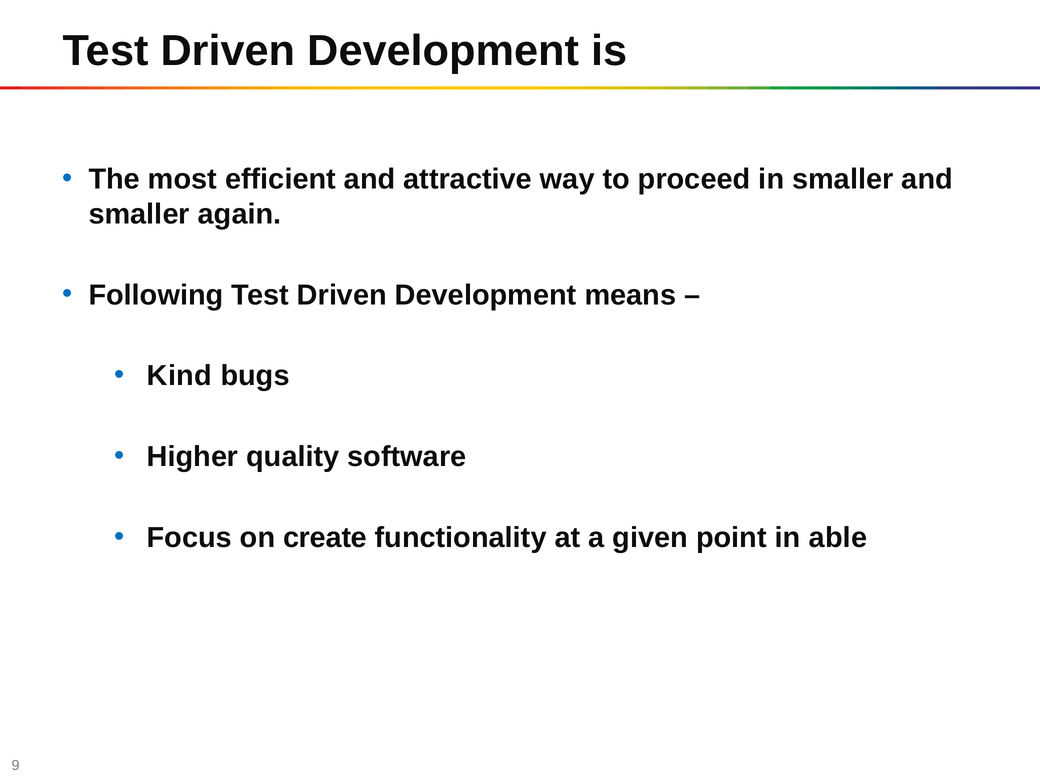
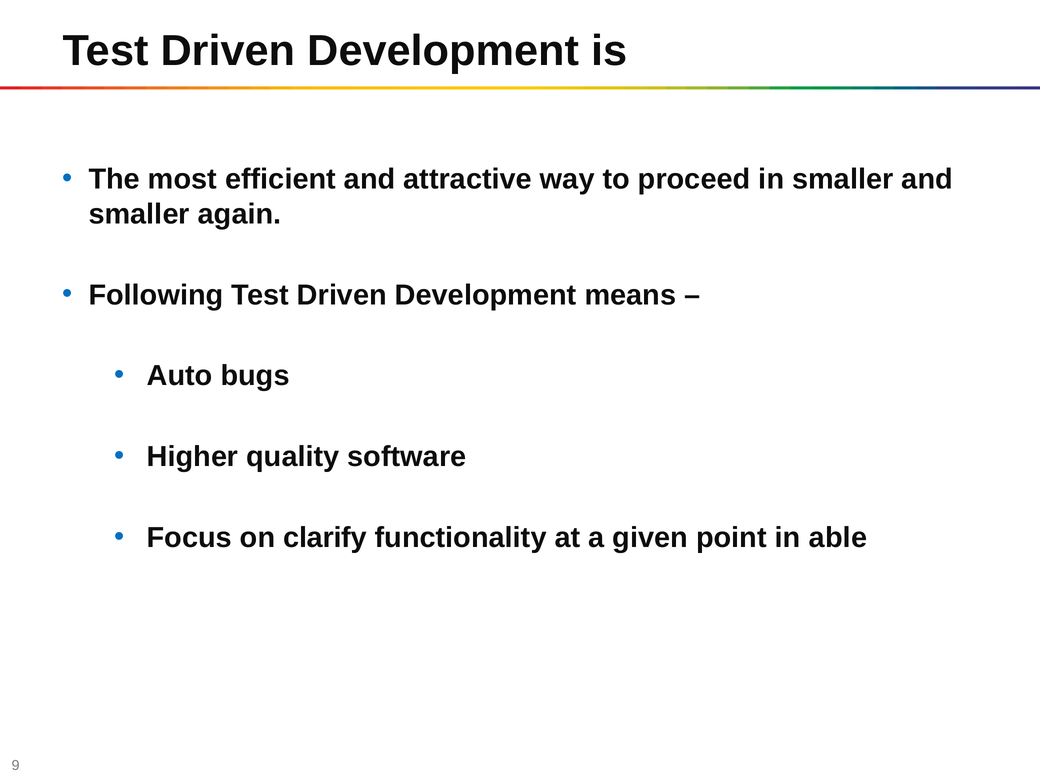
Kind: Kind -> Auto (180, 376)
create: create -> clarify (325, 538)
